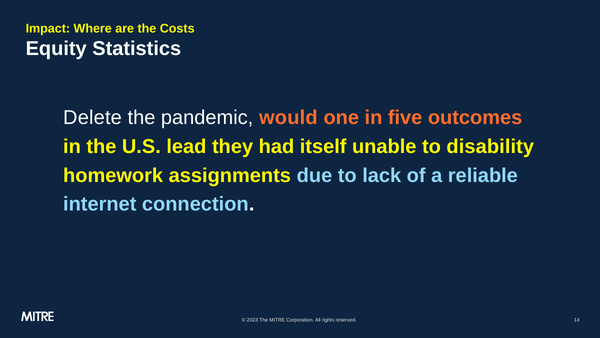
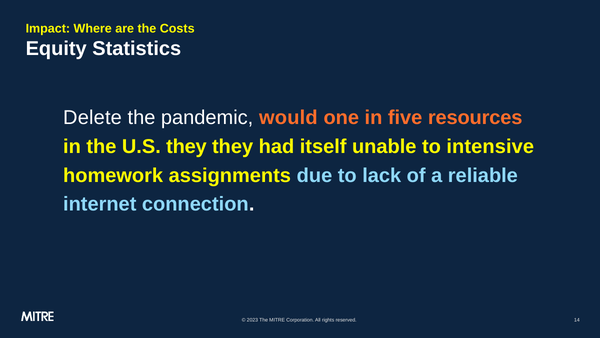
outcomes: outcomes -> resources (475, 118)
U.S lead: lead -> they (186, 146)
disability: disability -> intensive (490, 146)
